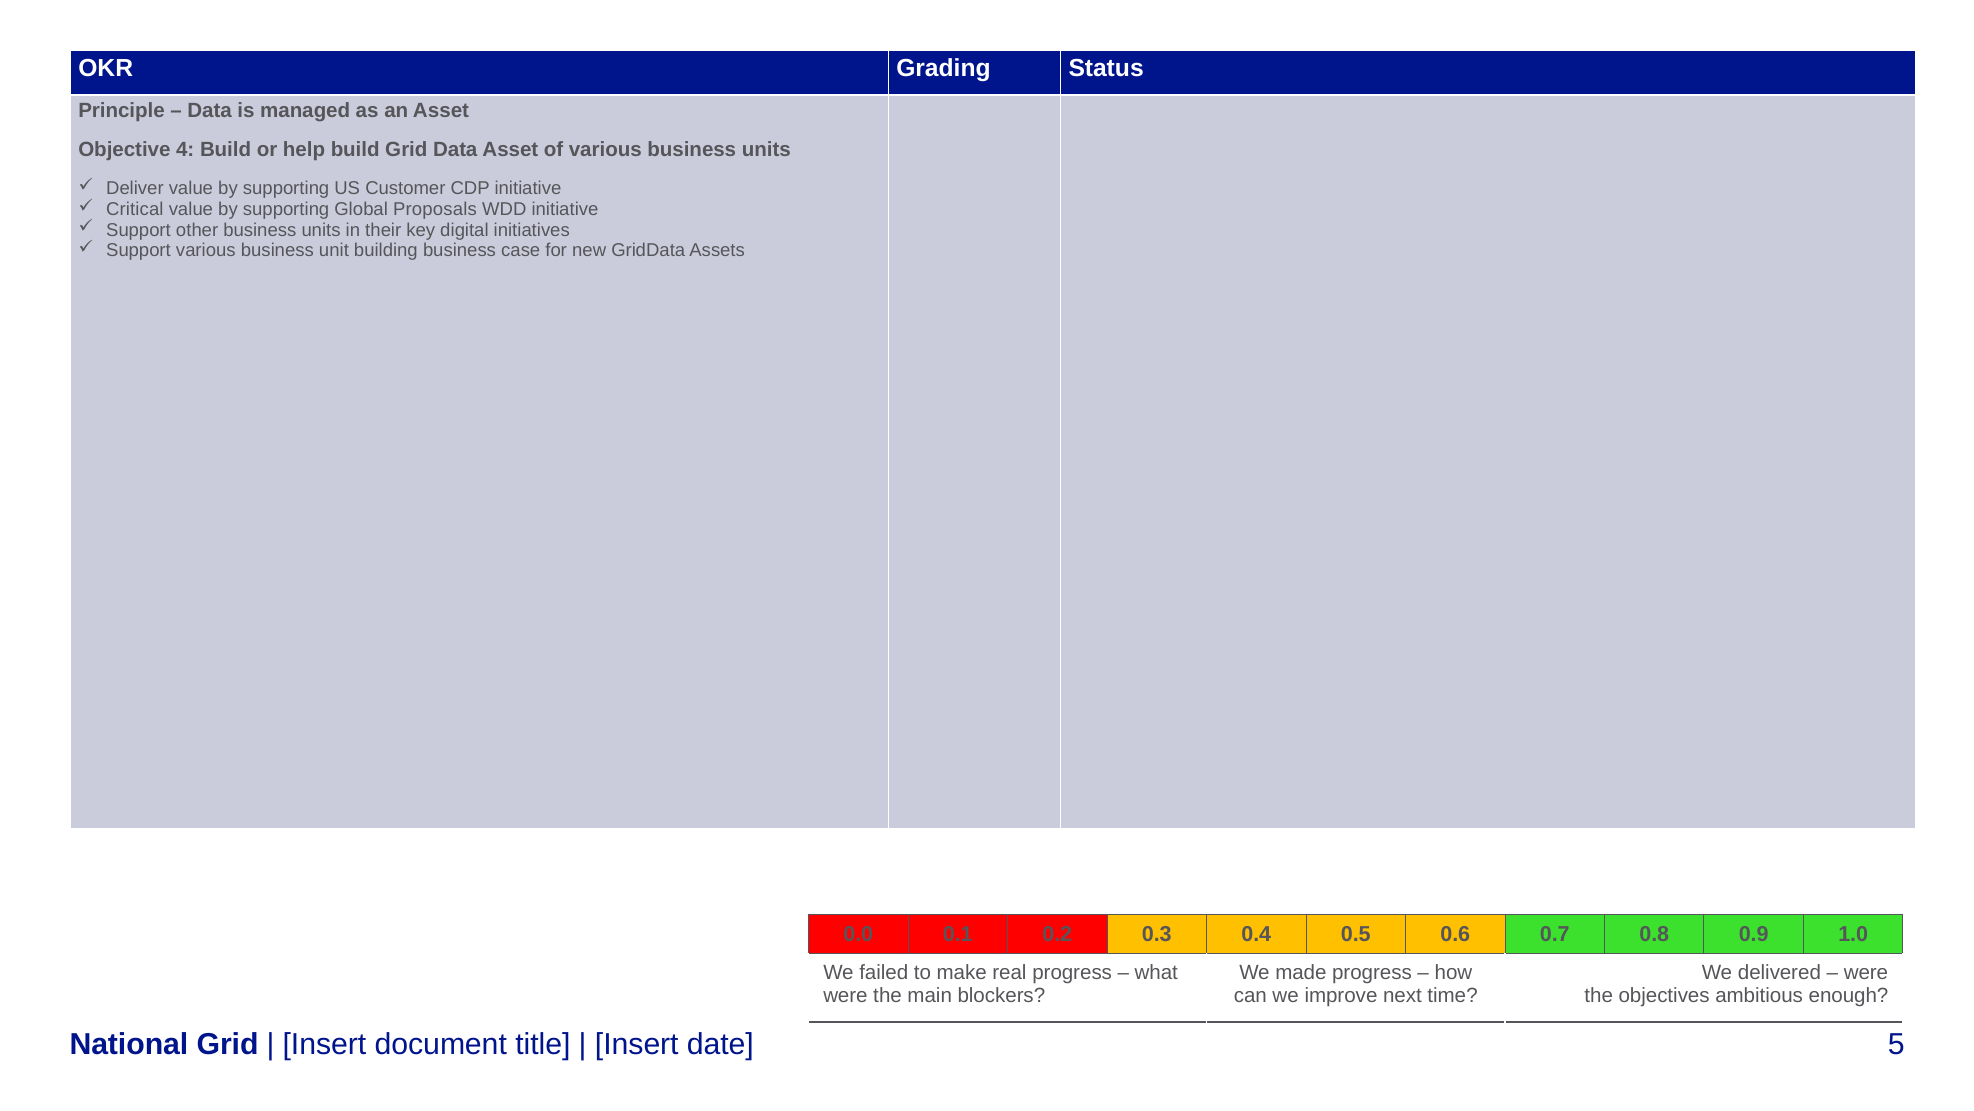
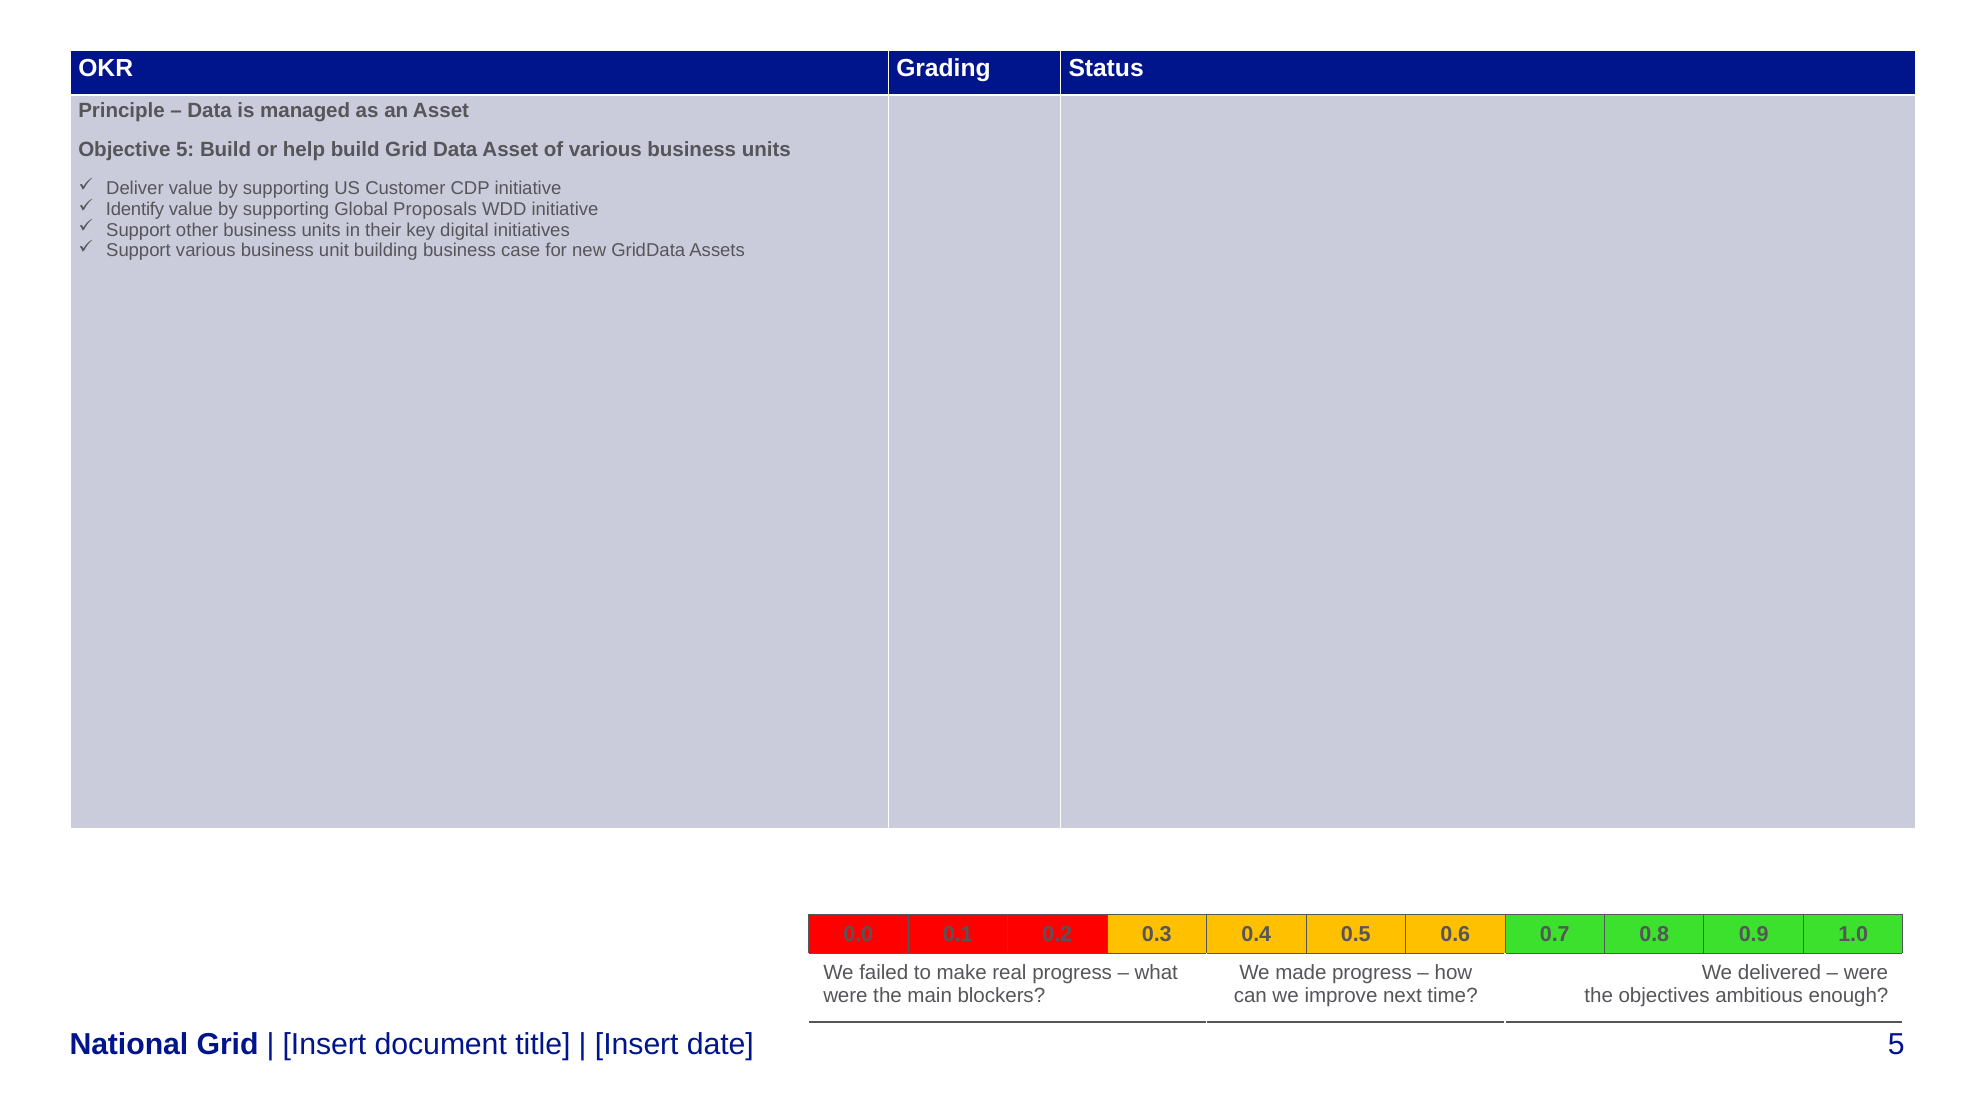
Objective 4: 4 -> 5 (185, 150)
Critical: Critical -> Identify (135, 209)
